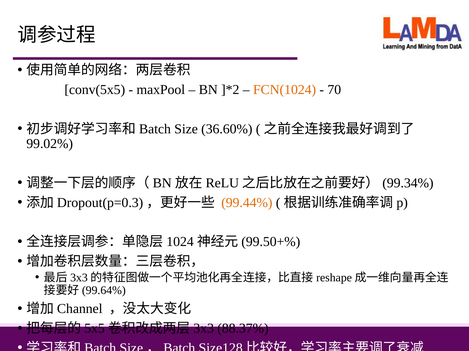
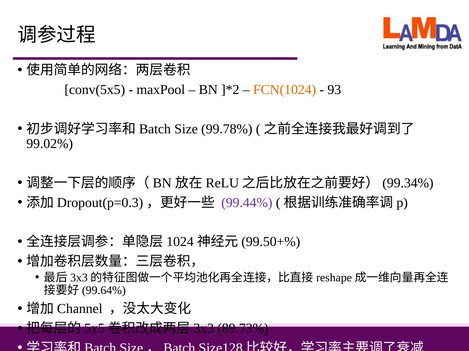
70: 70 -> 93 (334, 90)
36.60%: 36.60% -> 99.78% (227, 129)
99.44% colour: orange -> purple (247, 203)
88.37%: 88.37% -> 89.73% (243, 329)
